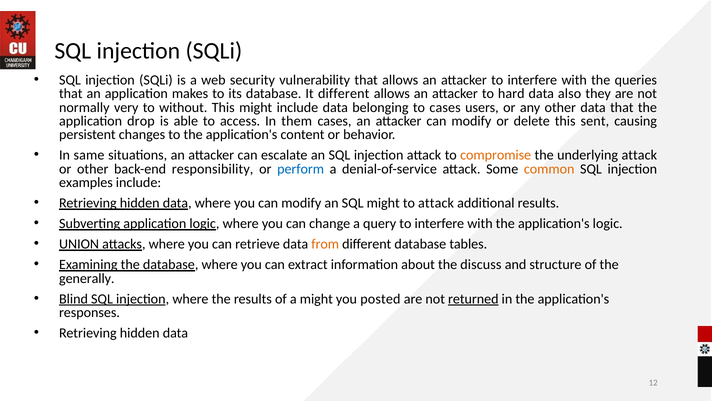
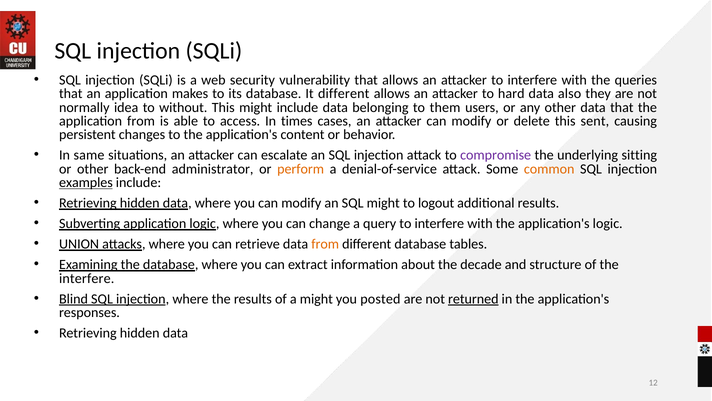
very: very -> idea (126, 107)
to cases: cases -> them (445, 107)
application drop: drop -> from (141, 121)
them: them -> times (297, 121)
compromise colour: orange -> purple (496, 155)
underlying attack: attack -> sitting (639, 155)
responsibility: responsibility -> administrator (213, 169)
perform colour: blue -> orange (301, 169)
examples underline: none -> present (86, 182)
to attack: attack -> logout (436, 203)
discuss: discuss -> decade (481, 264)
generally: generally -> interfere (87, 278)
